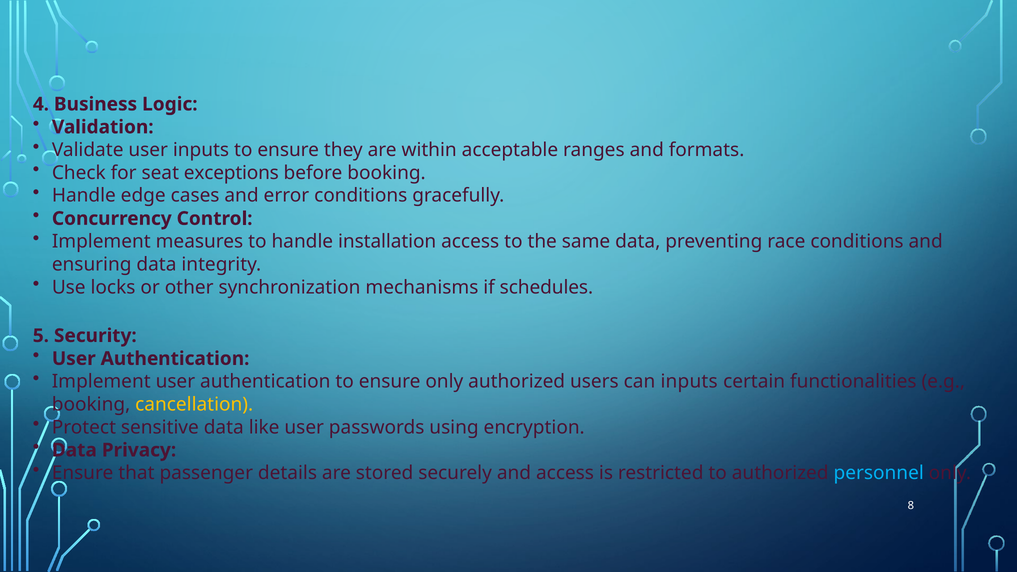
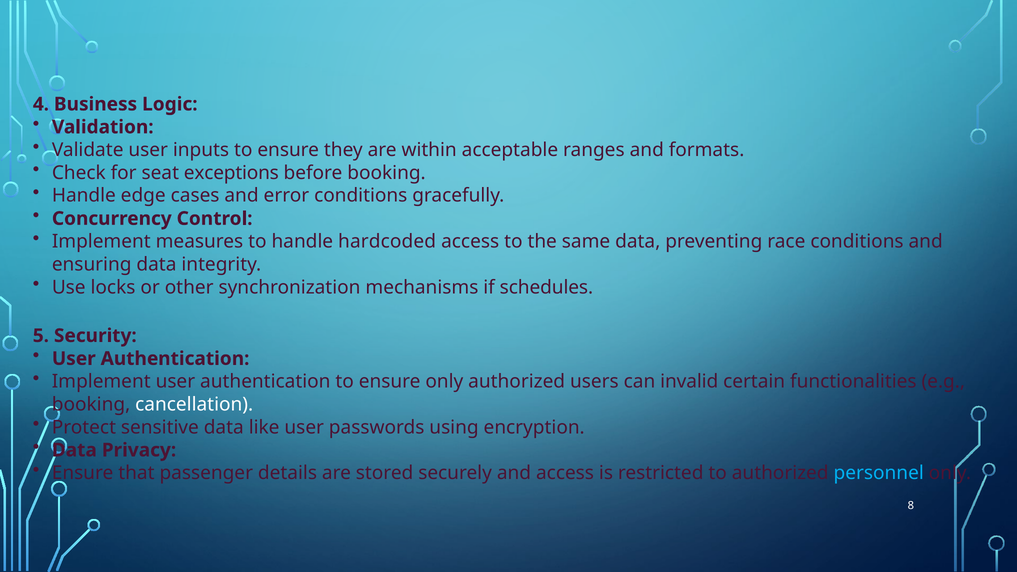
installation: installation -> hardcoded (387, 241)
can inputs: inputs -> invalid (689, 382)
cancellation colour: yellow -> white (194, 404)
